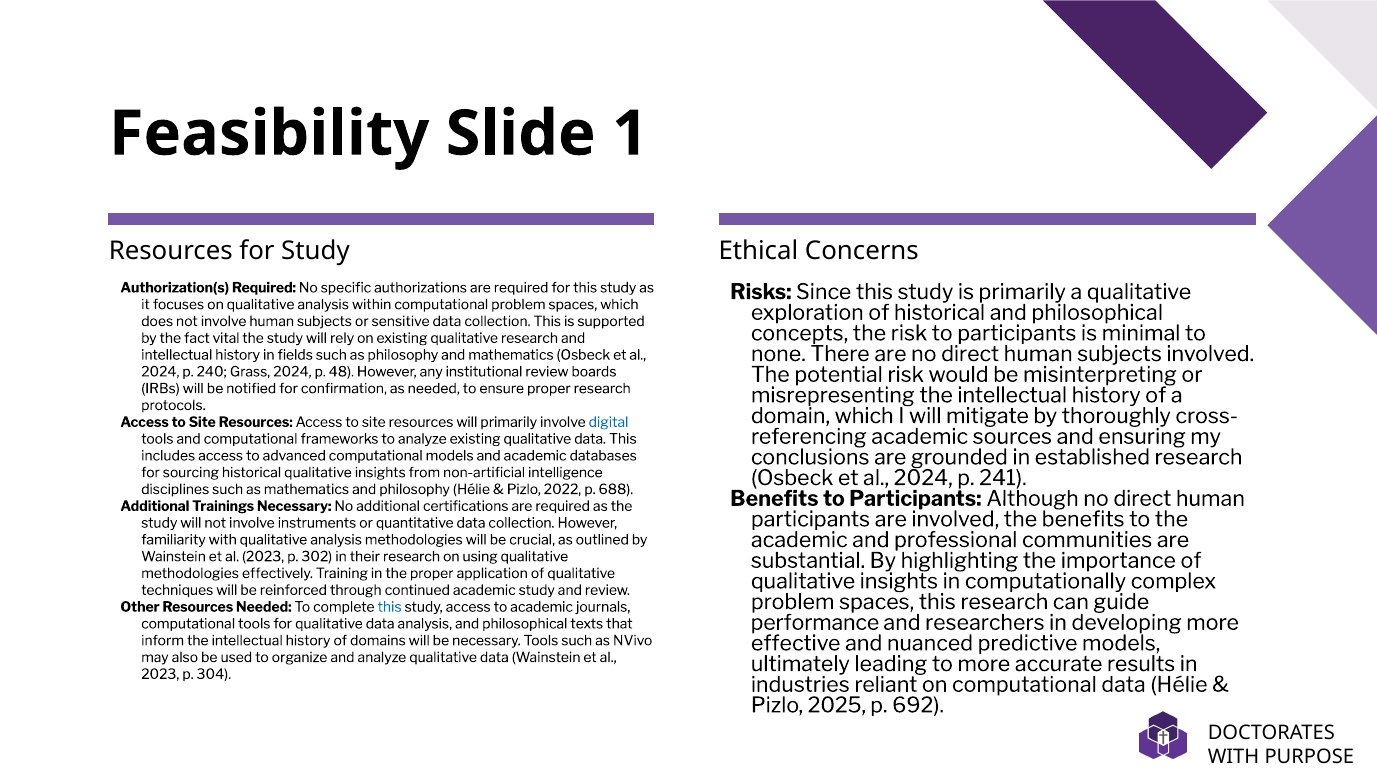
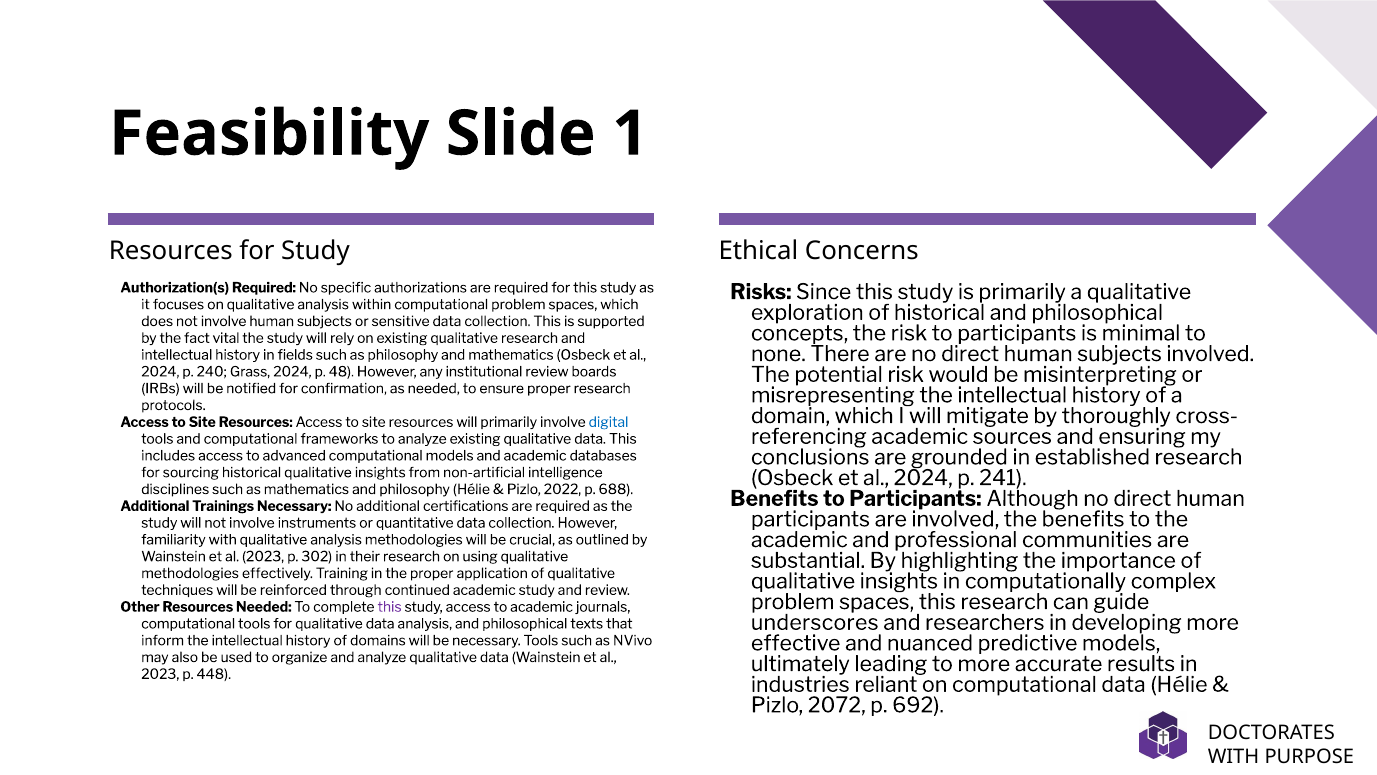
this colour: blue -> purple (390, 607)
performance: performance -> underscores (815, 622)
304: 304 -> 448 (214, 674)
2025: 2025 -> 2072 (837, 705)
